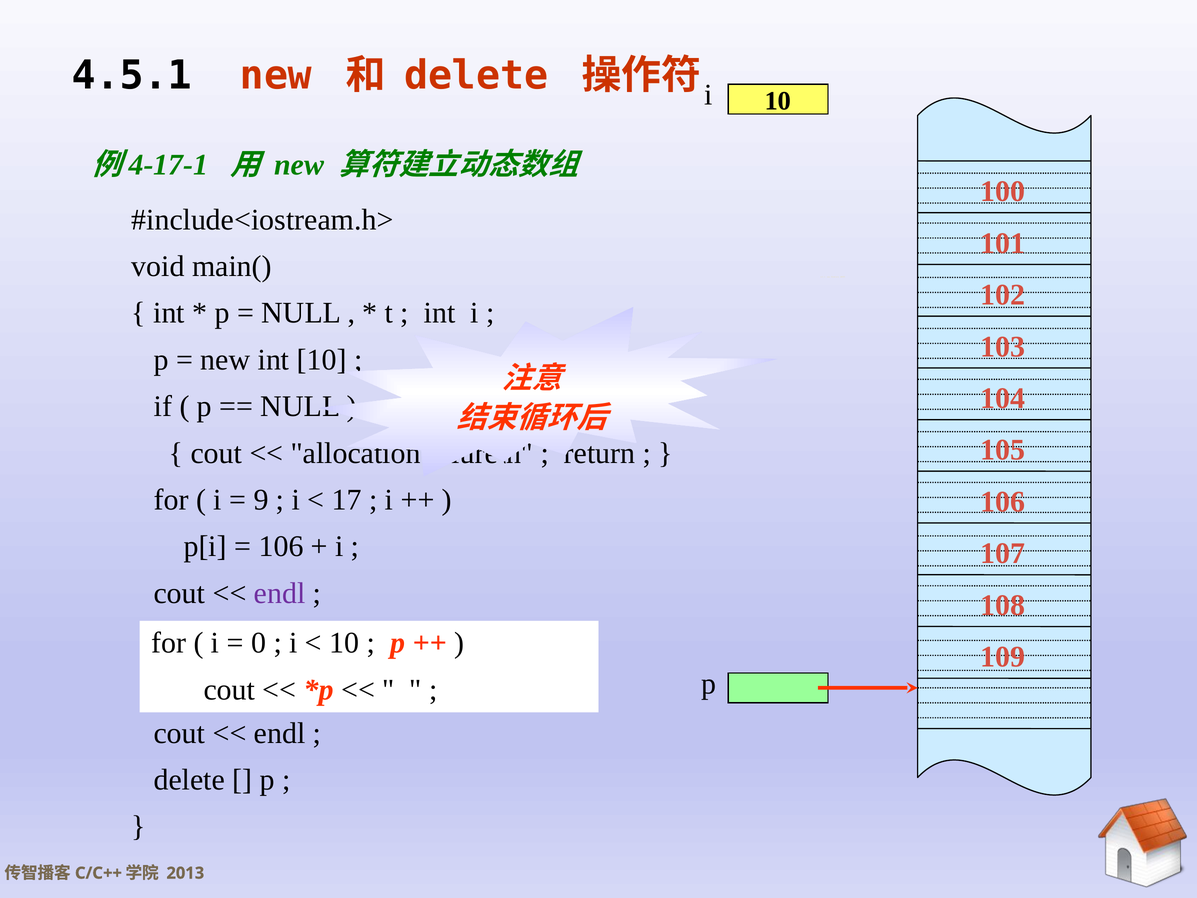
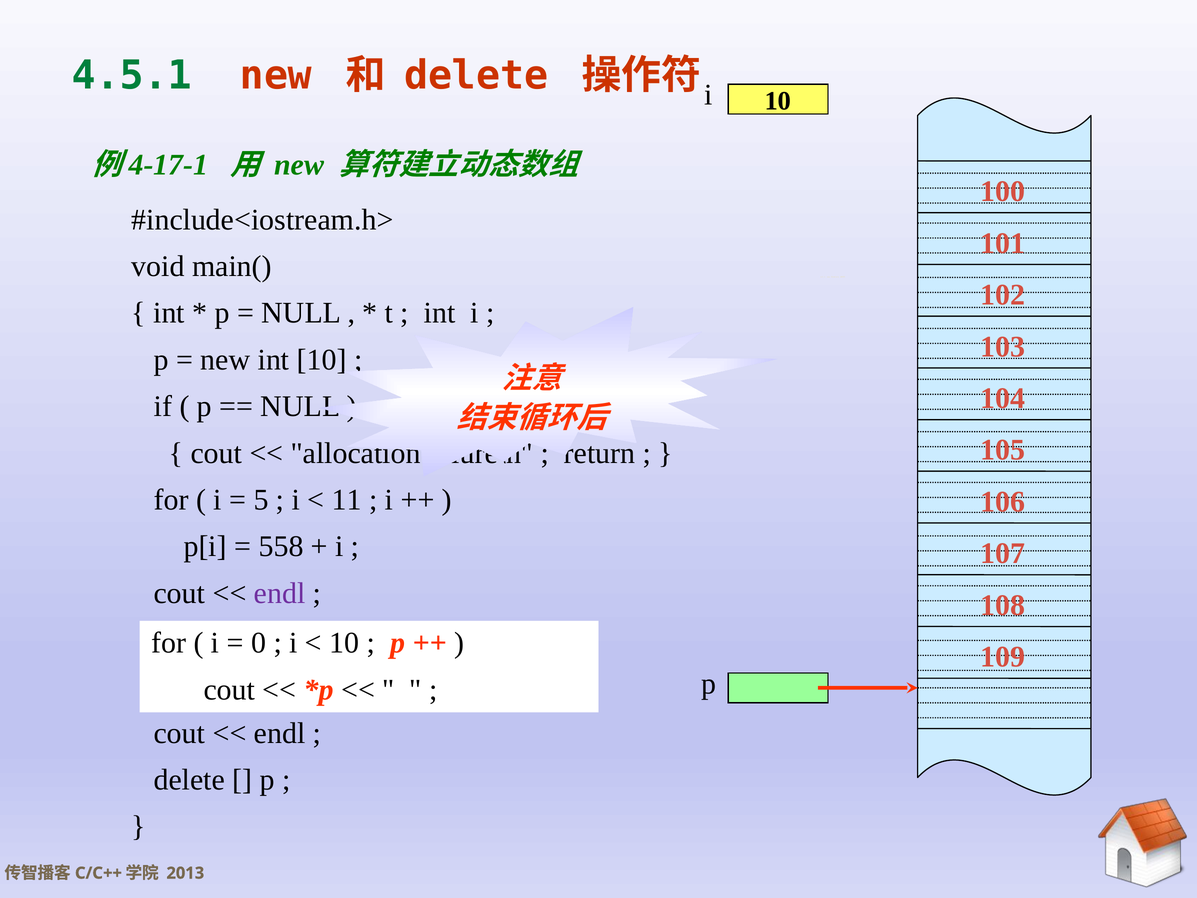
4.5.1 colour: black -> green (132, 76)
9: 9 -> 5 (261, 500)
17: 17 -> 11 (347, 500)
106: 106 -> 558 (281, 546)
